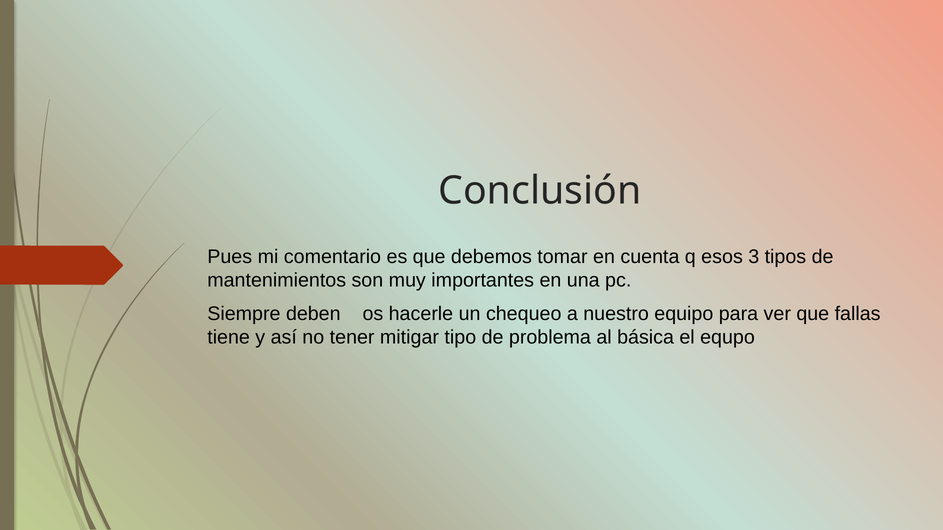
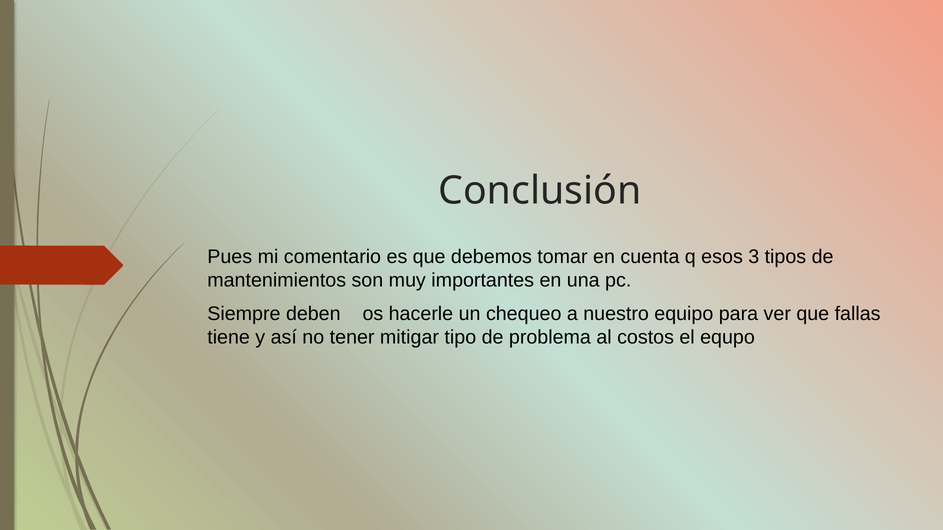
básica: básica -> costos (646, 338)
